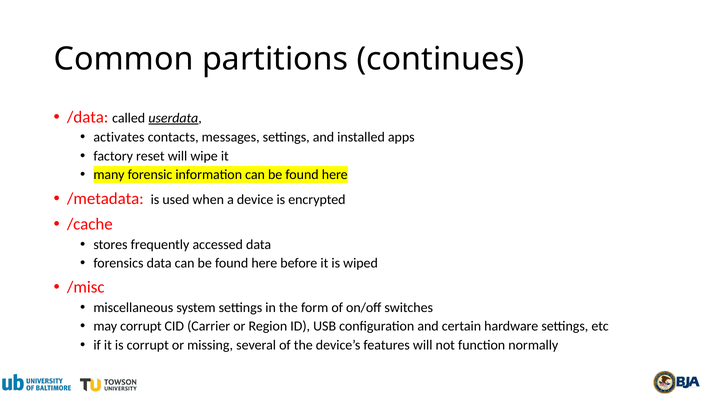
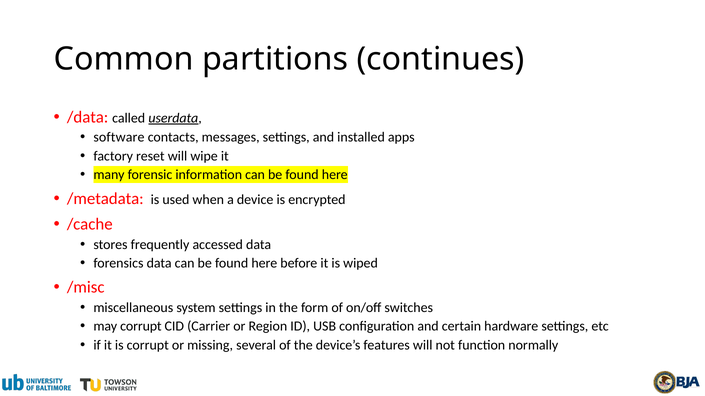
activates: activates -> software (119, 138)
